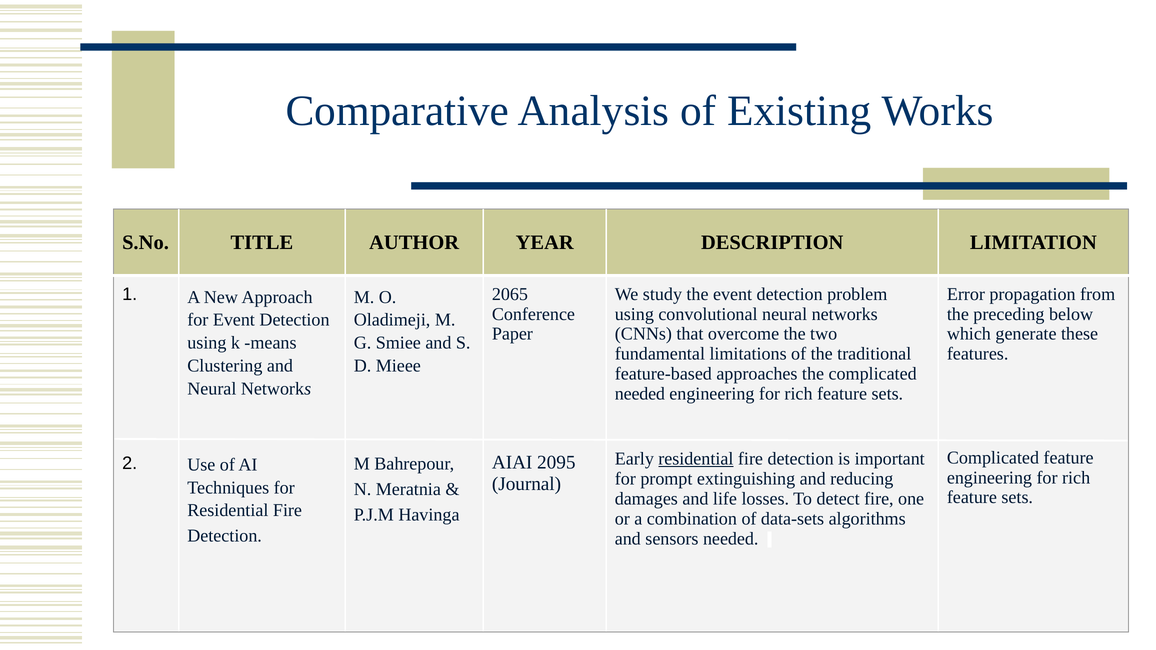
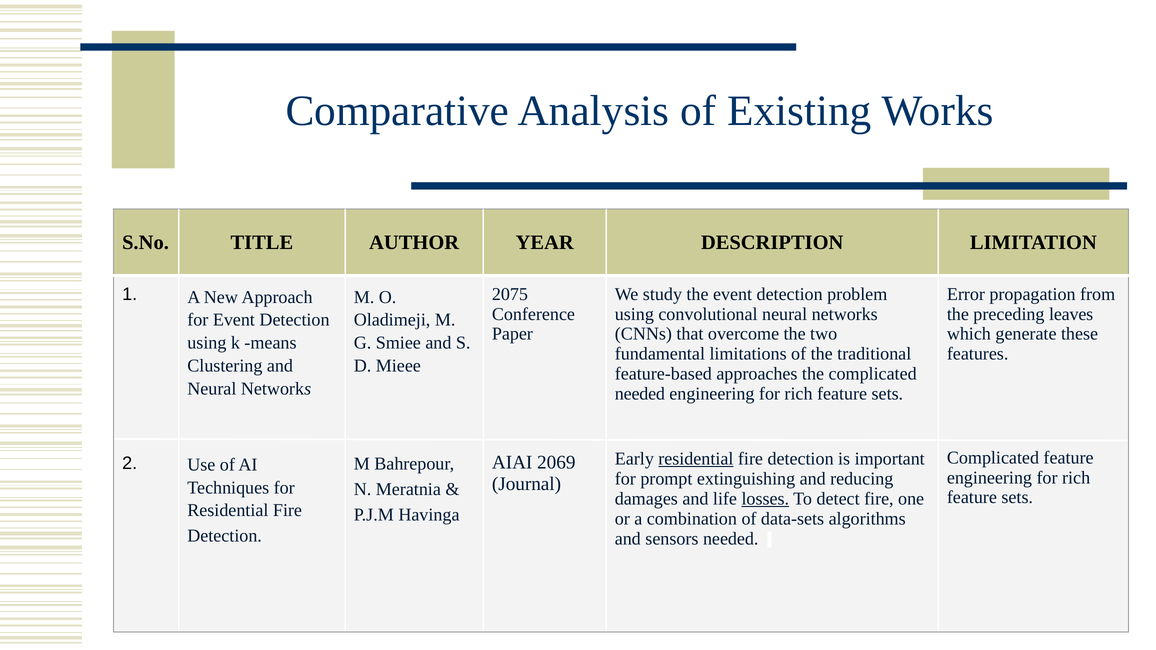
2065: 2065 -> 2075 (510, 294)
below: below -> leaves (1071, 314)
2095: 2095 -> 2069 (556, 463)
losses underline: none -> present (765, 499)
